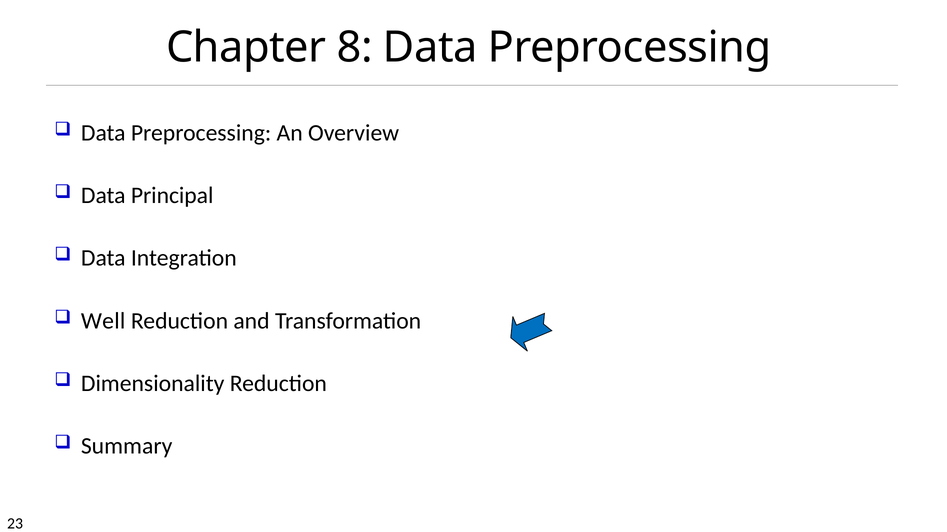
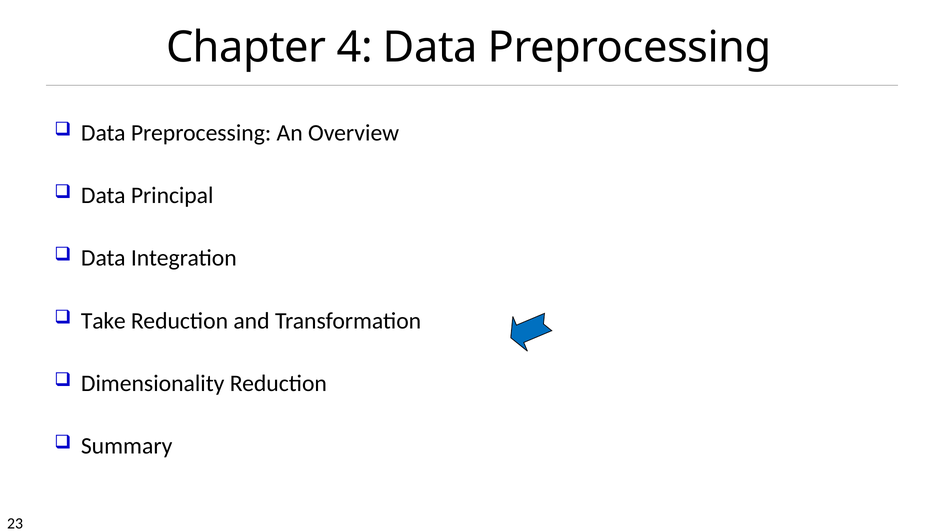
8: 8 -> 4 (355, 47)
Well: Well -> Take (103, 321)
